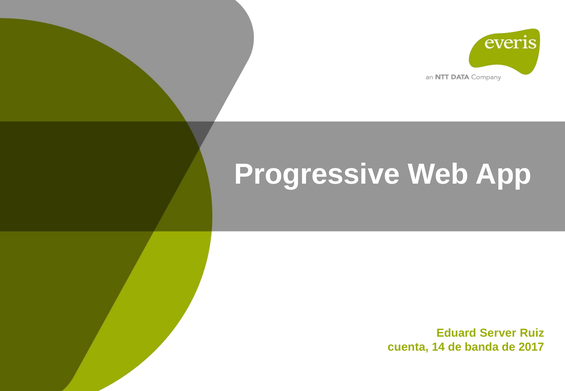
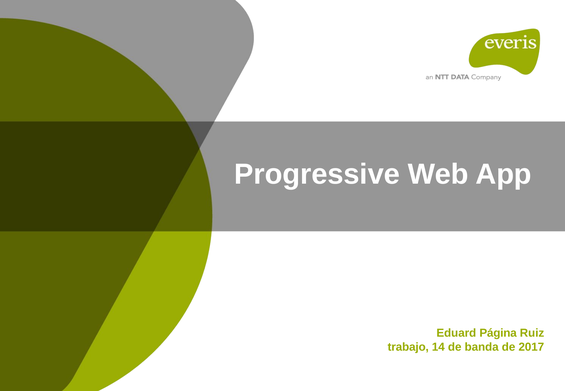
Server: Server -> Página (498, 333)
cuenta: cuenta -> trabajo (408, 347)
